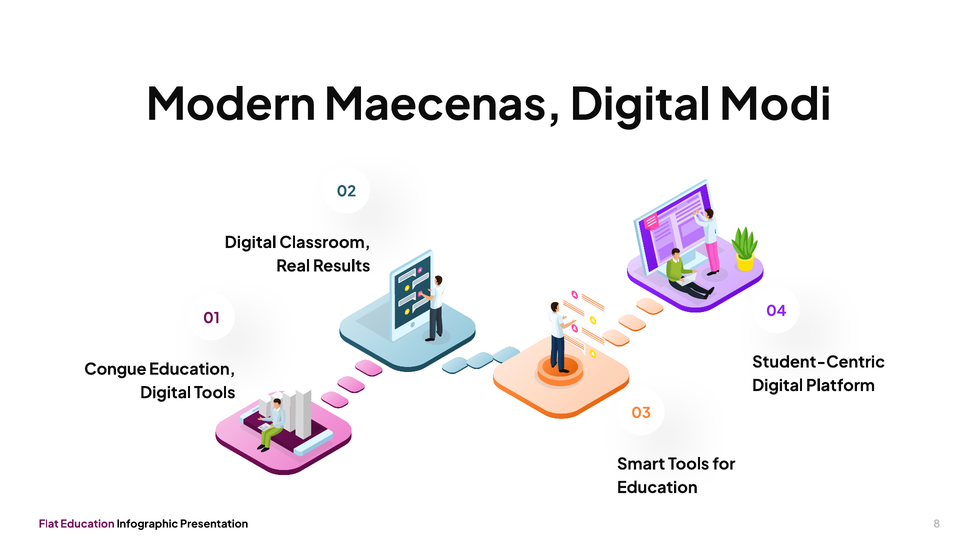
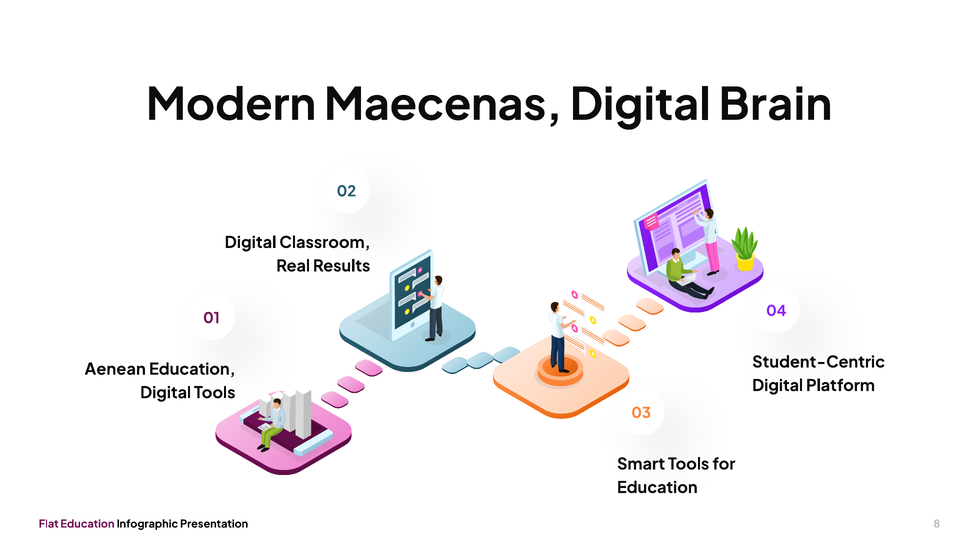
Modi: Modi -> Brain (775, 105)
Congue: Congue -> Aenean (115, 369)
